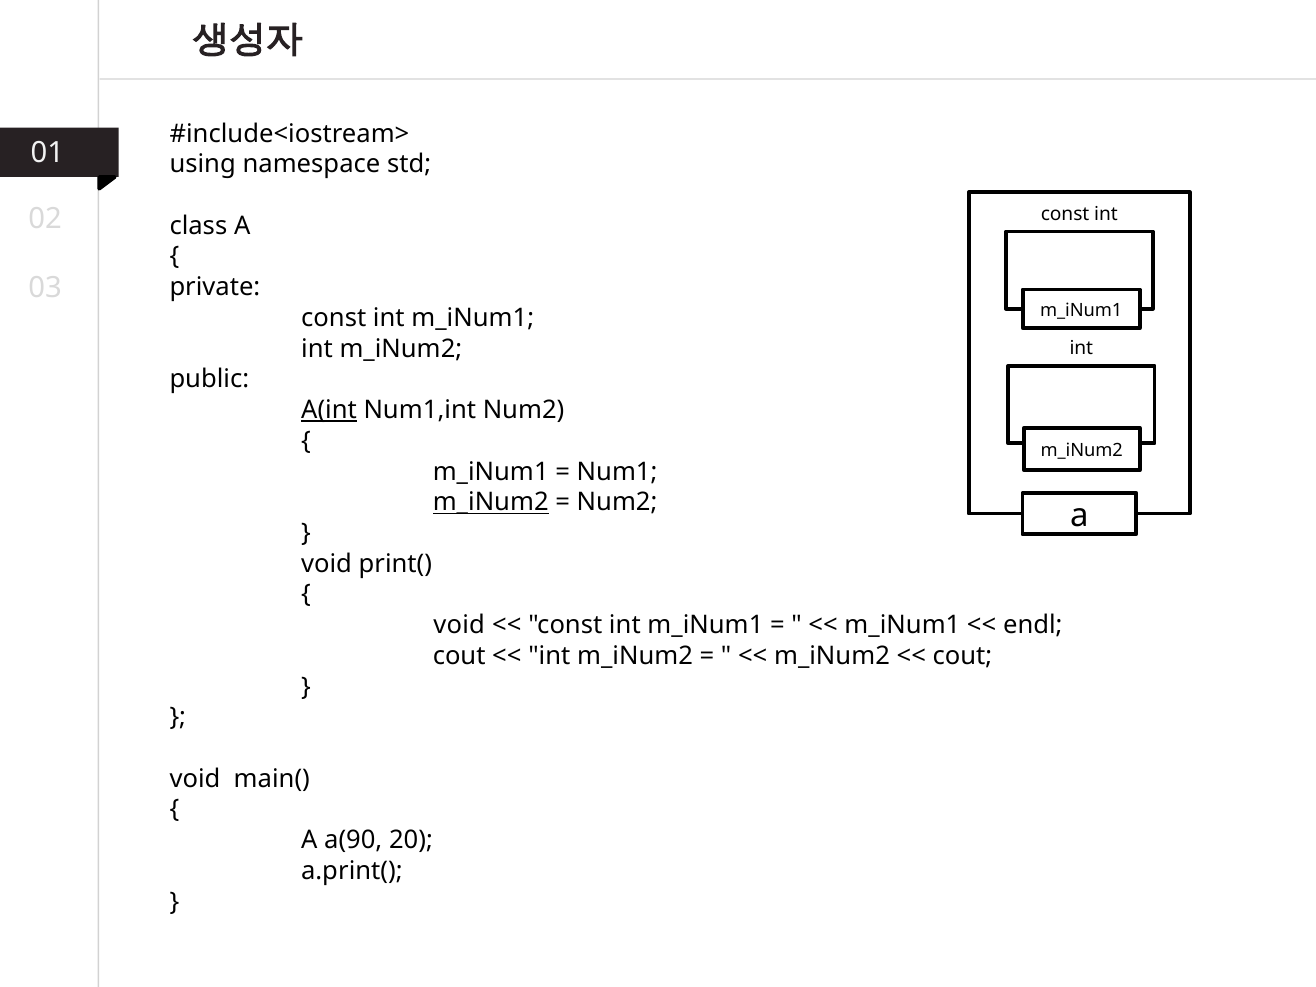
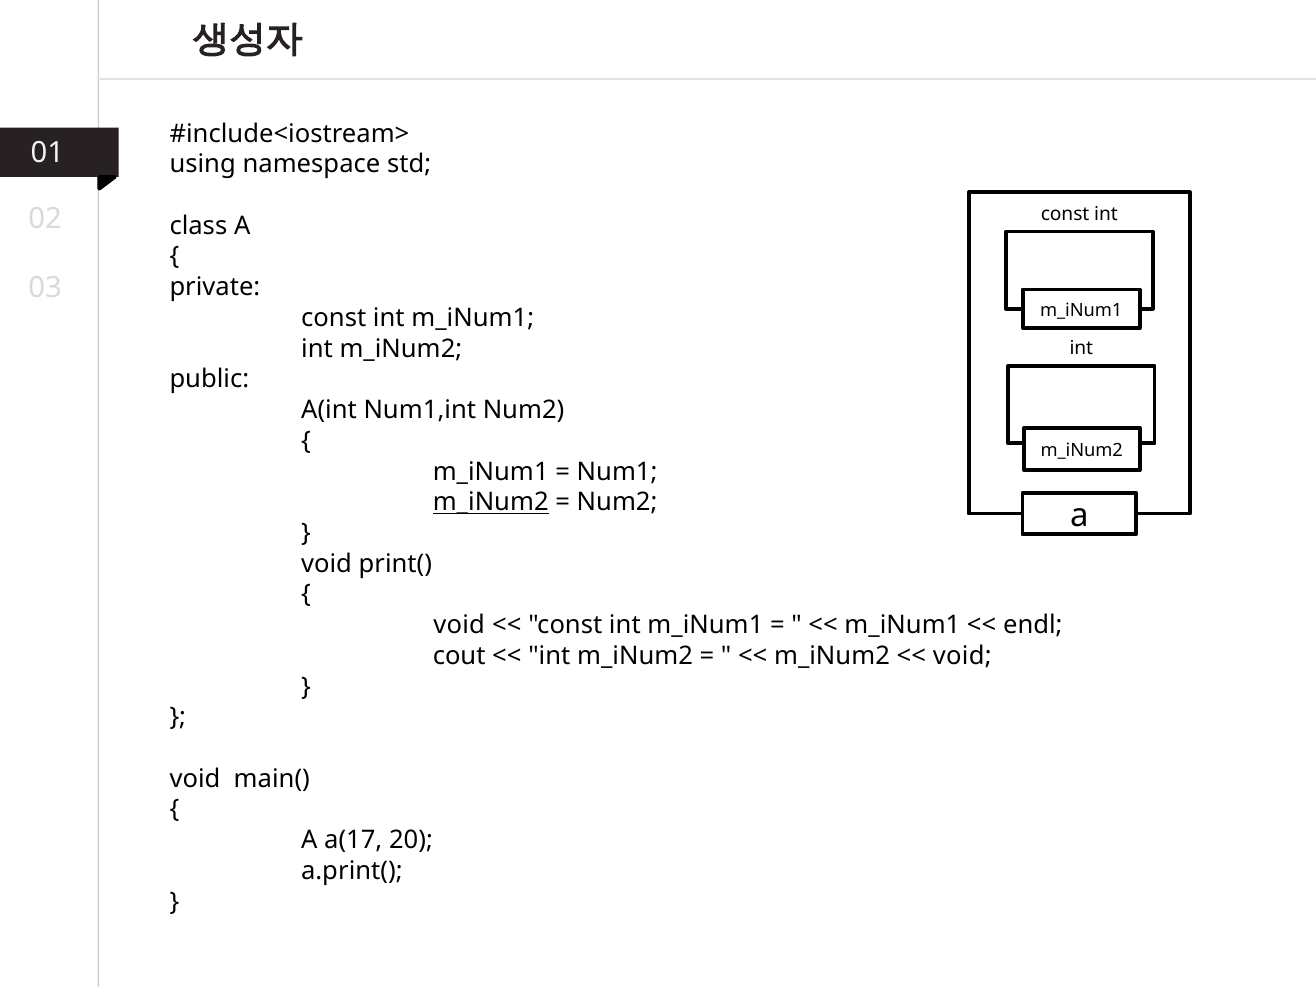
A(int underline: present -> none (329, 410)
cout: cout -> void (962, 656)
a(90: a(90 -> a(17 (353, 840)
